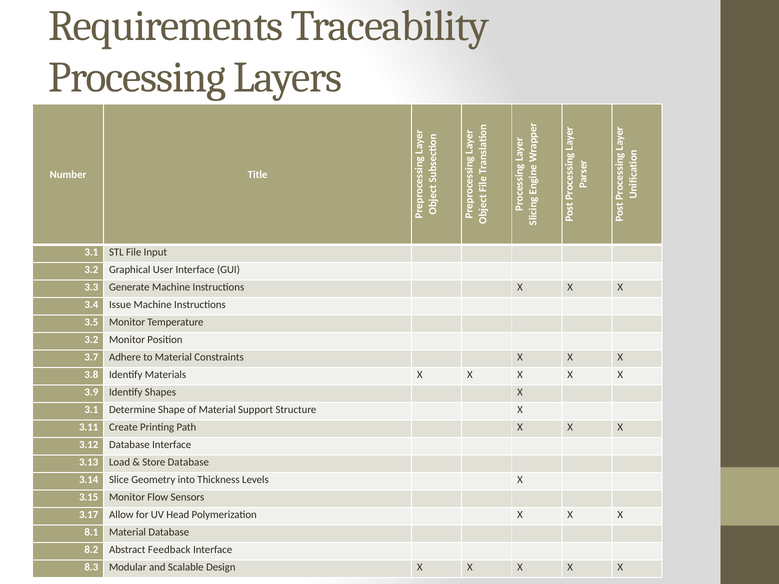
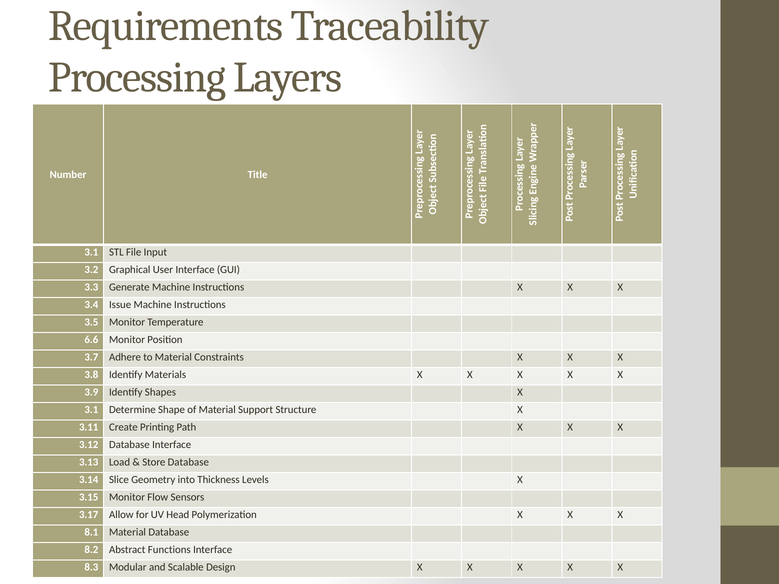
3.2: 3.2 -> 6.6 (91, 340)
Feedback: Feedback -> Functions (169, 550)
